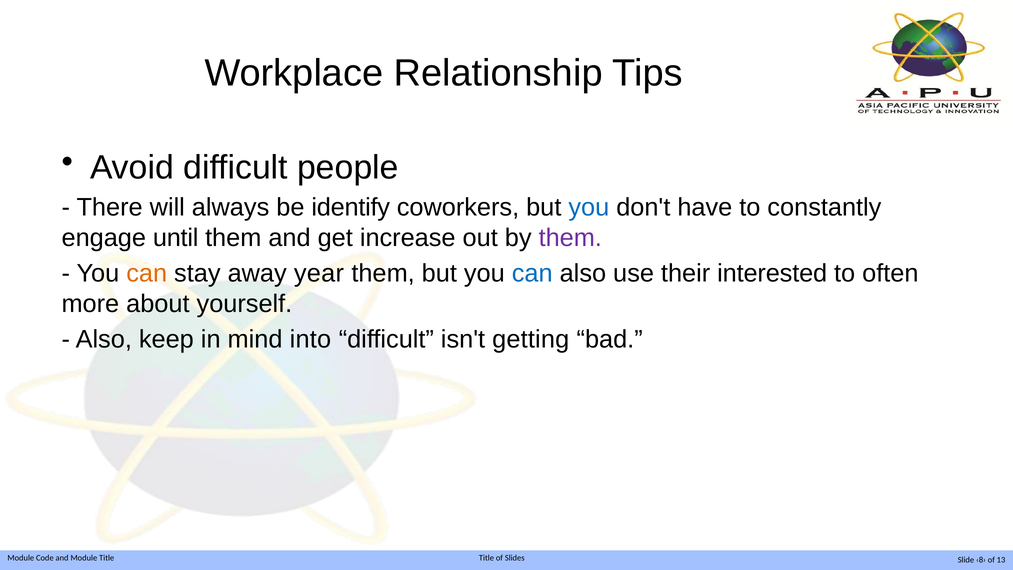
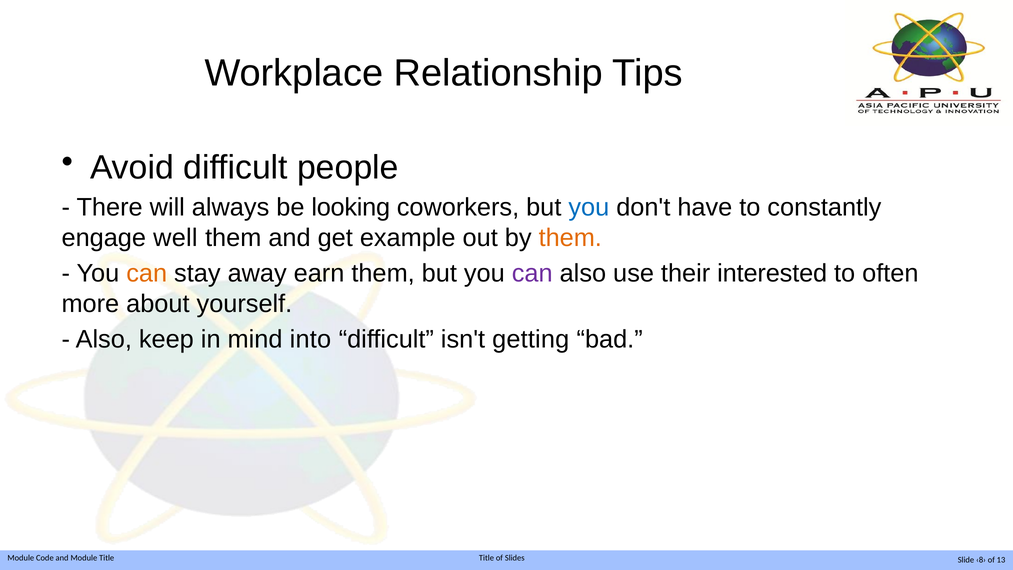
identify: identify -> looking (351, 207)
until: until -> well (175, 238)
increase: increase -> example (408, 238)
them colour: purple -> orange (570, 238)
year: year -> earn (319, 273)
can colour: blue -> purple (532, 273)
